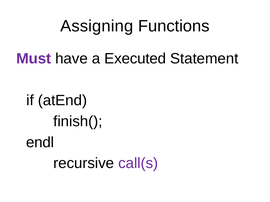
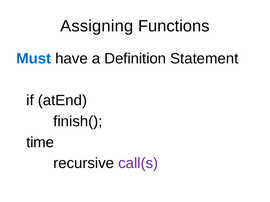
Must colour: purple -> blue (34, 59)
Executed: Executed -> Definition (135, 59)
endl: endl -> time (40, 143)
